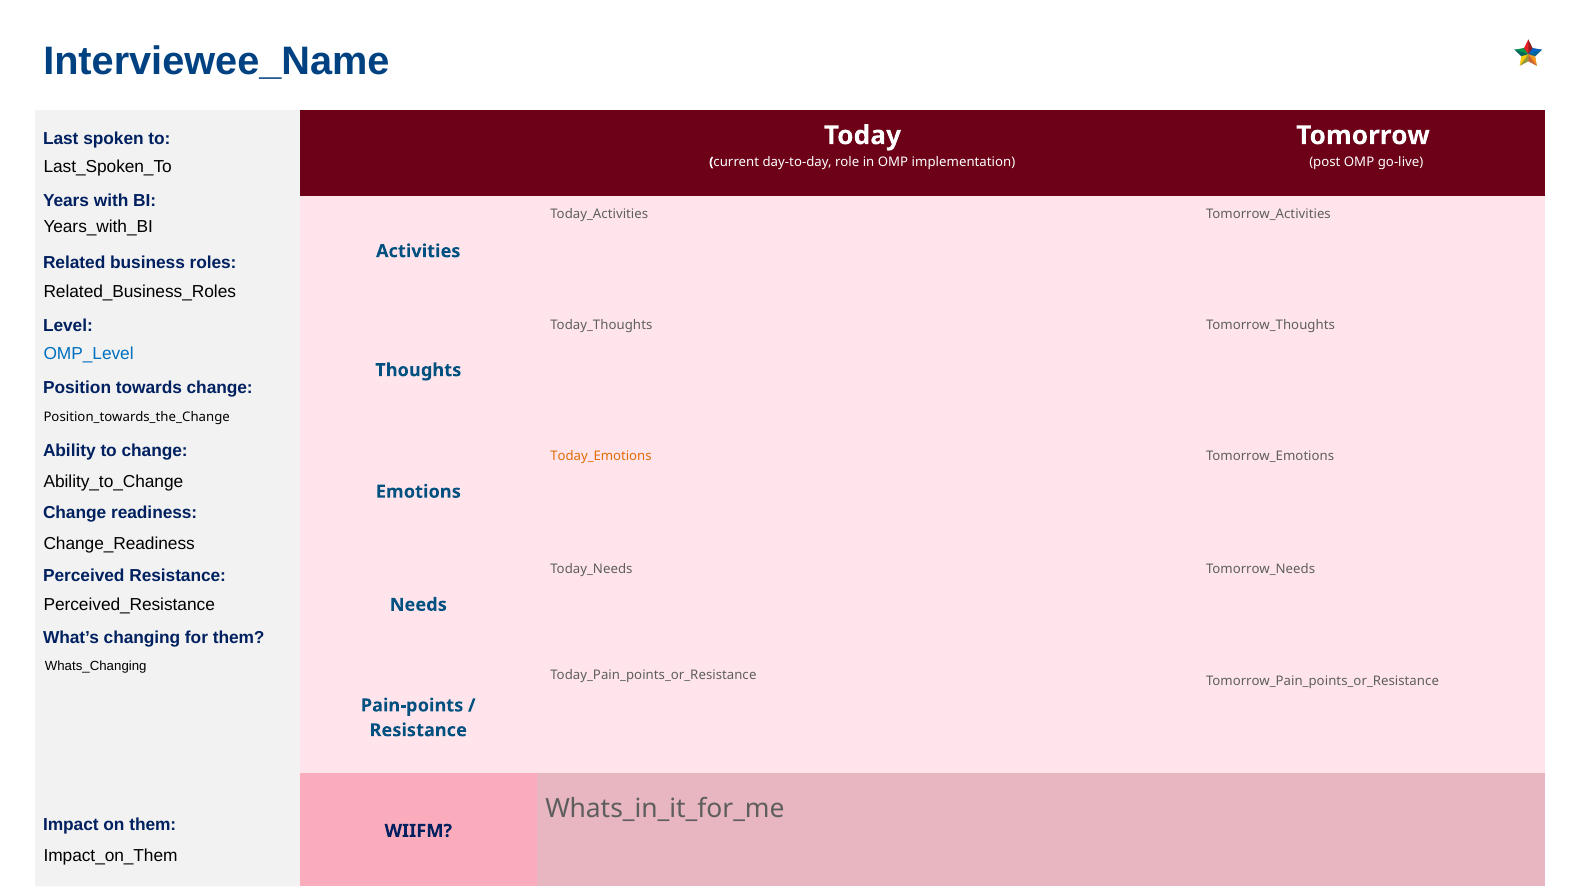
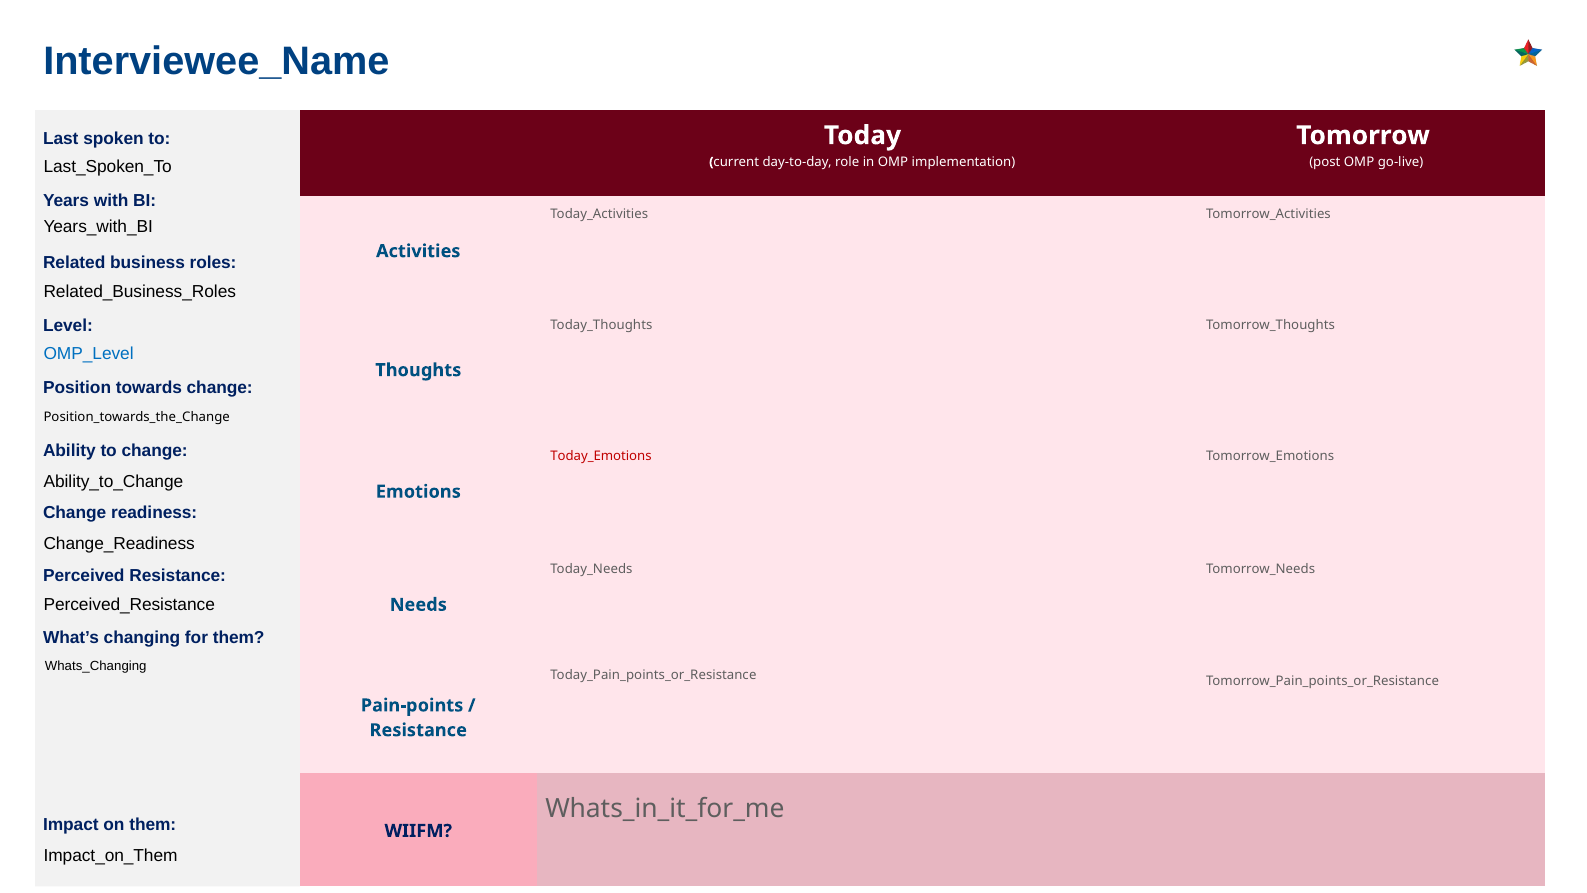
Today_Emotions colour: orange -> red (601, 456)
